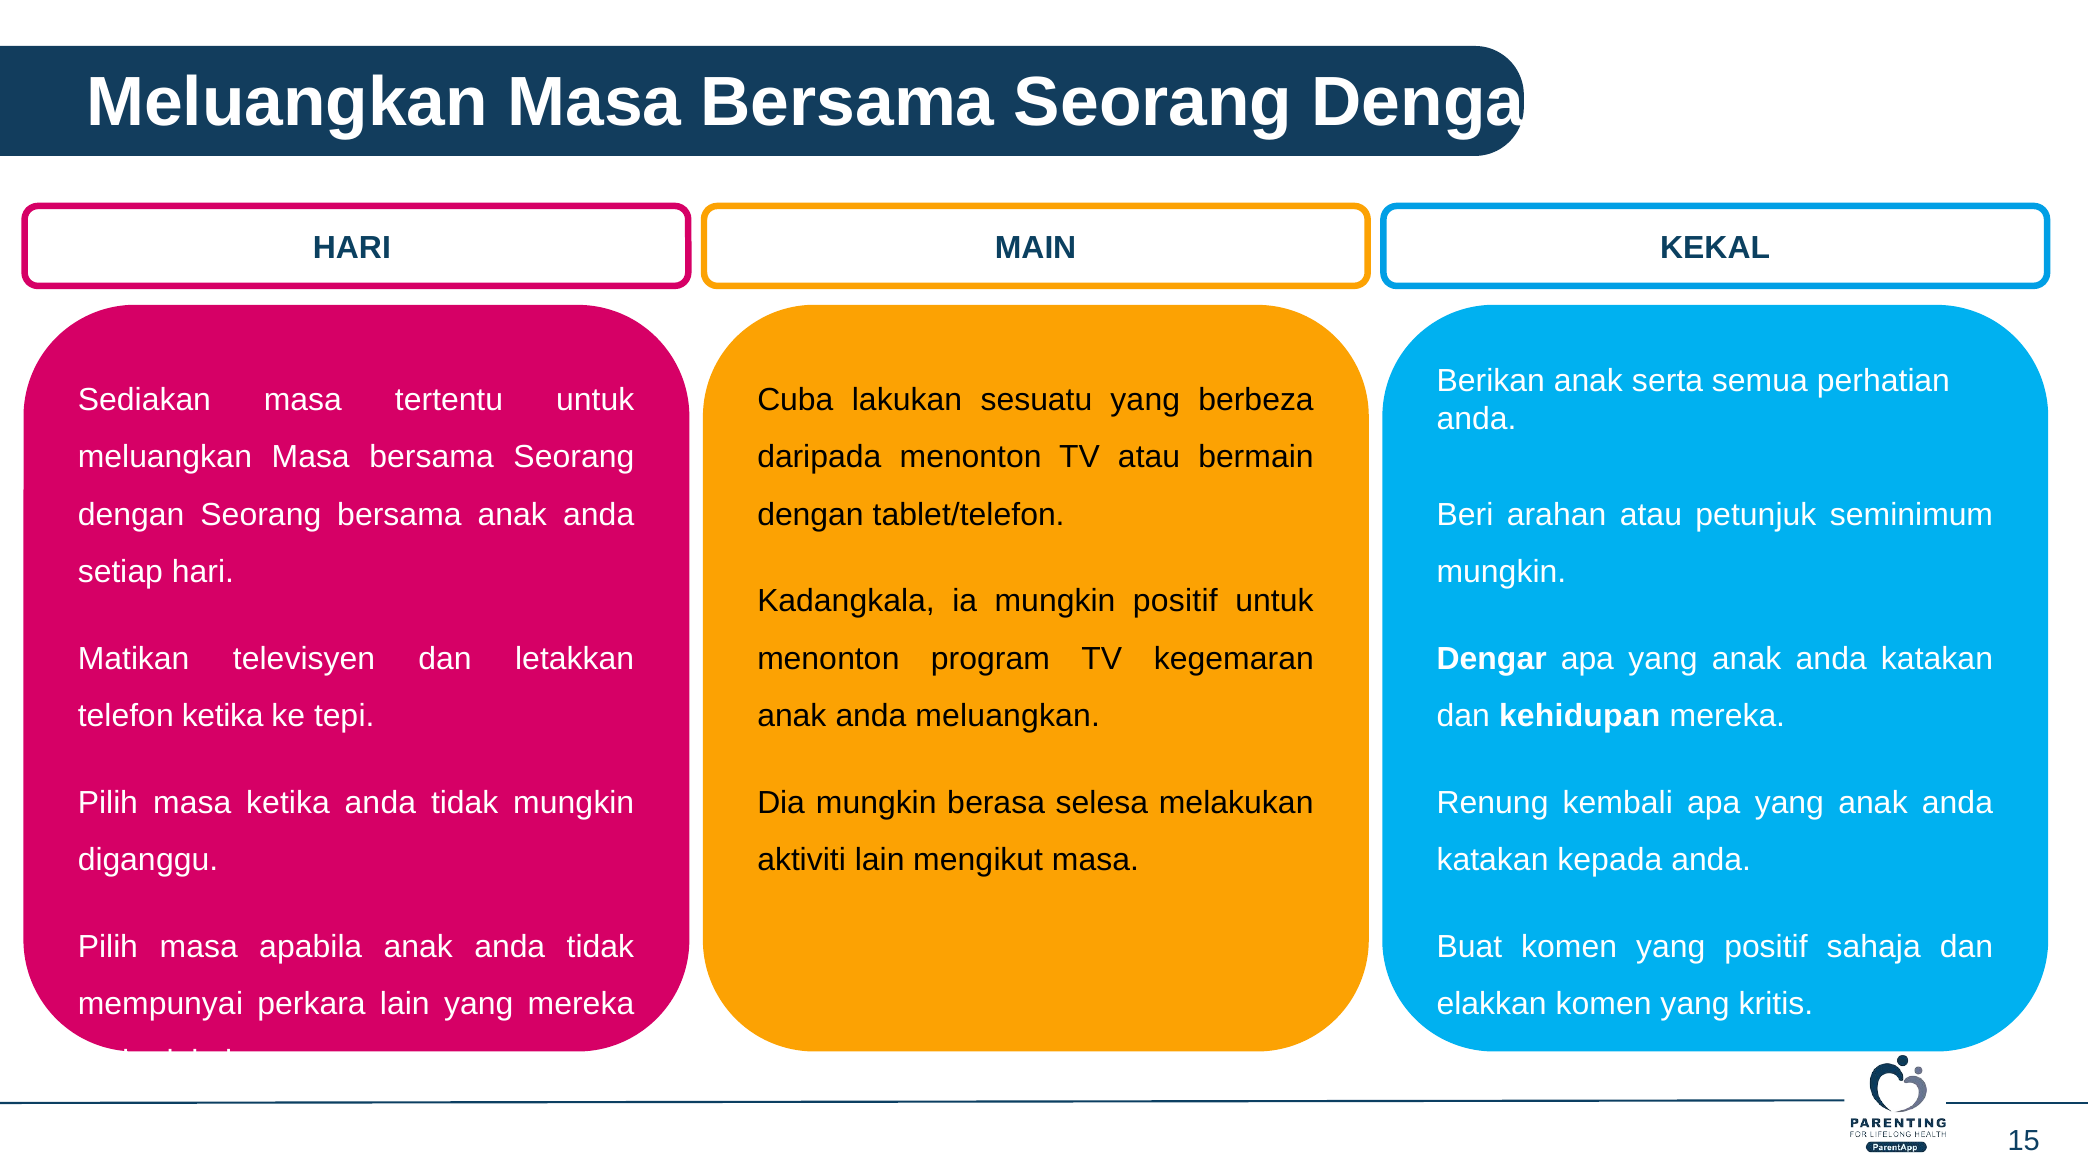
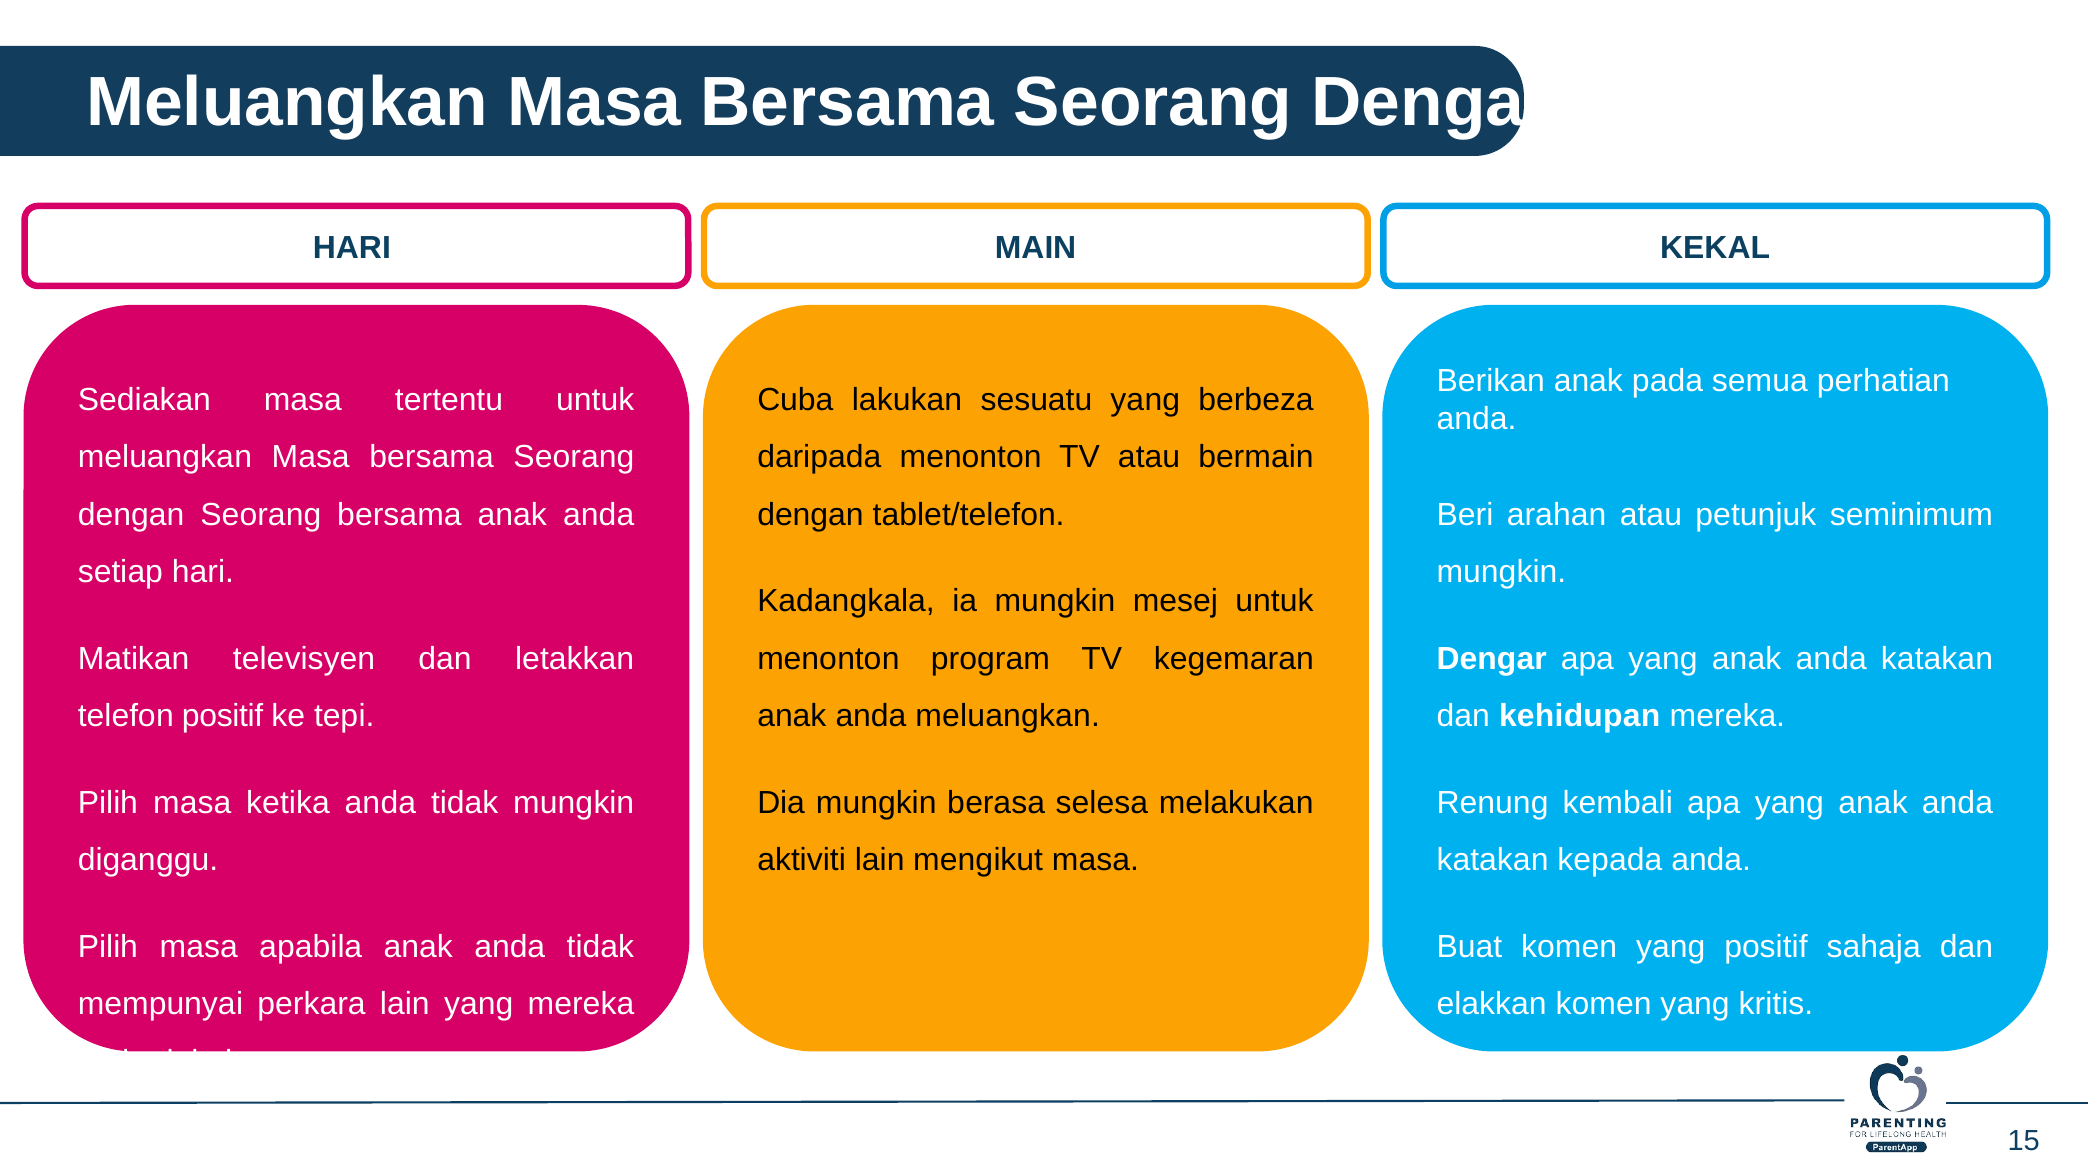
serta: serta -> pada (1668, 380)
mungkin positif: positif -> mesej (1175, 601)
telefon ketika: ketika -> positif (223, 716)
